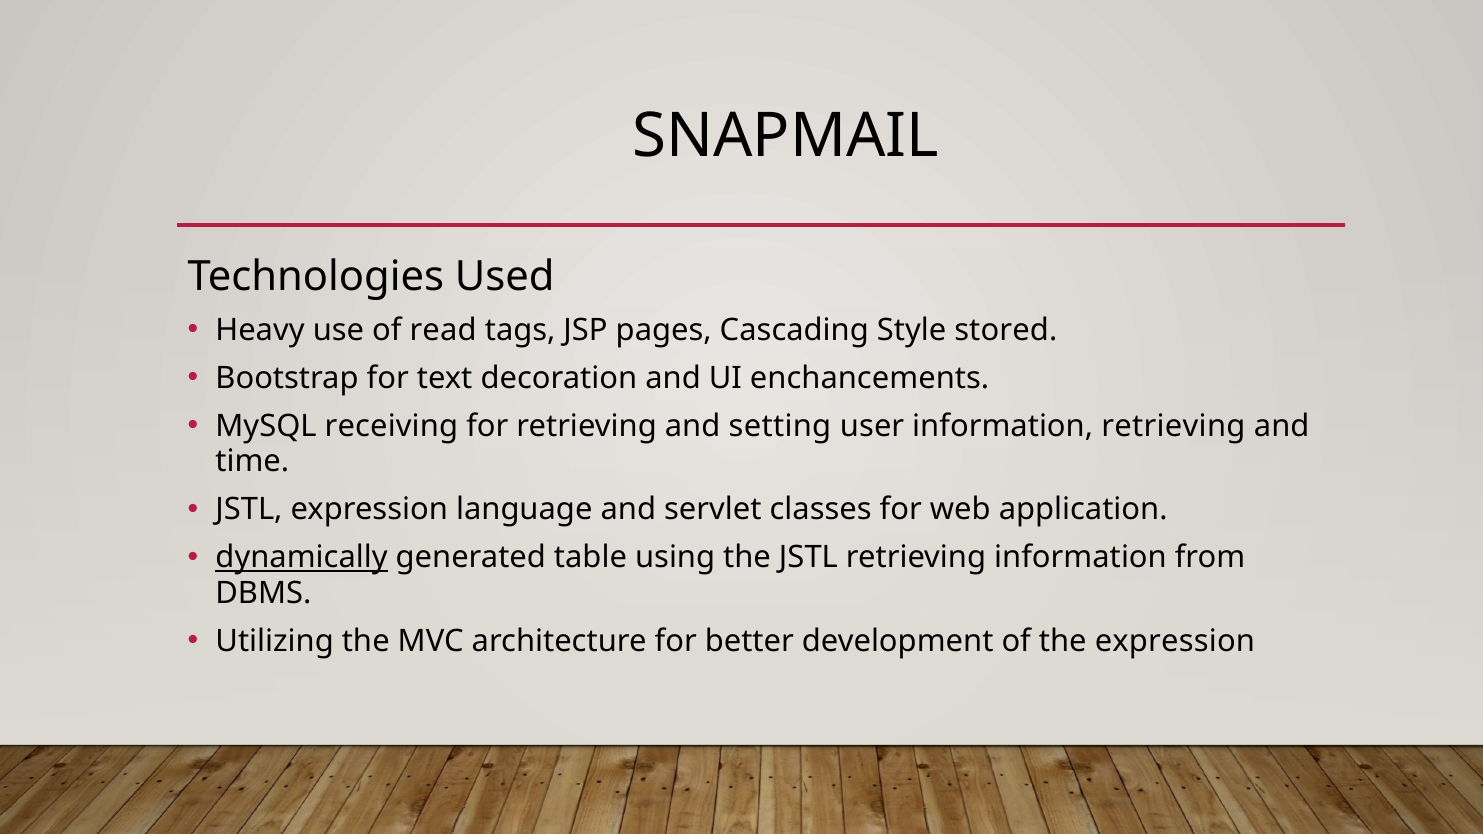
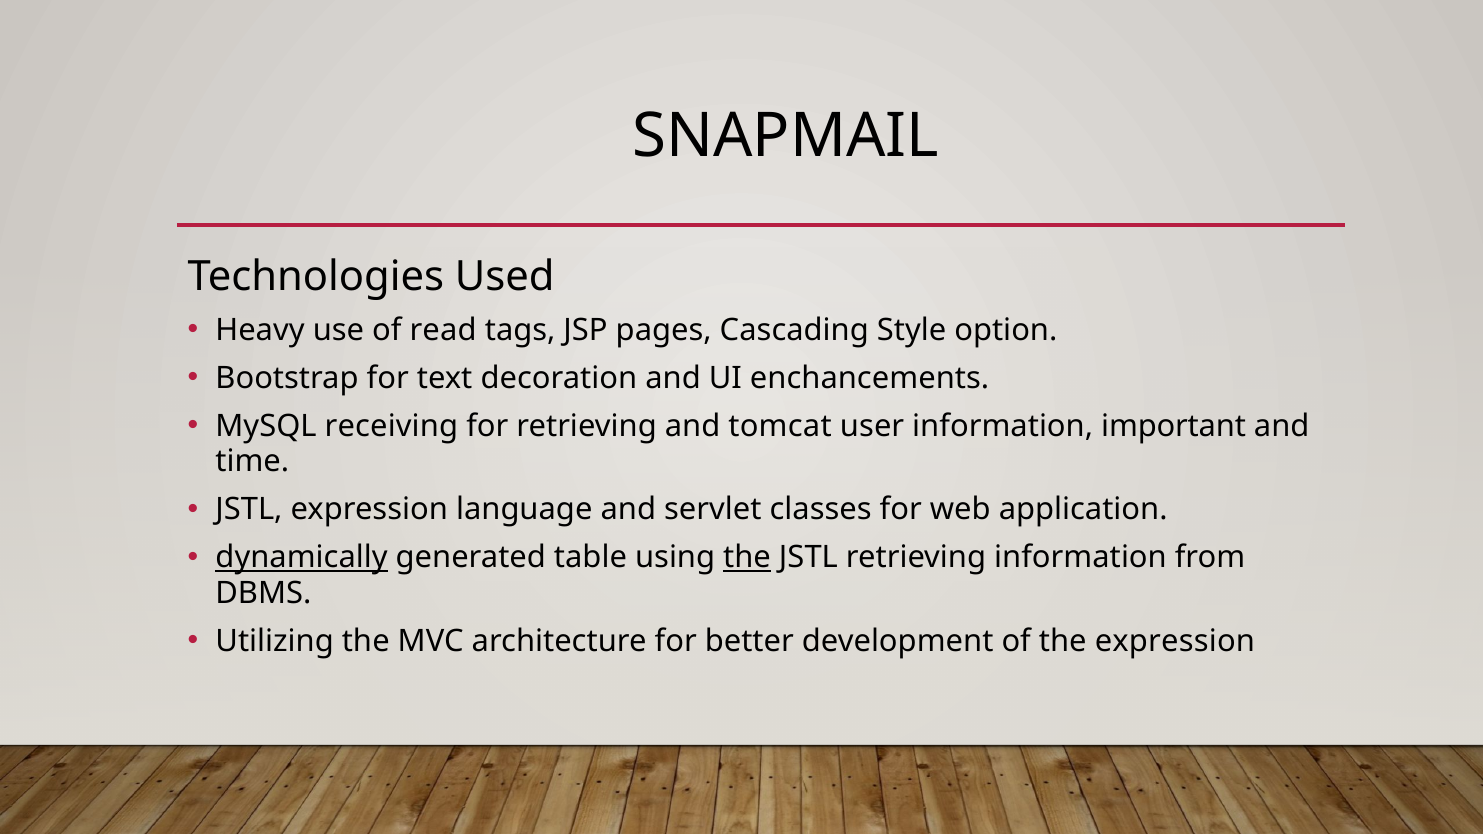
stored: stored -> option (1006, 330)
setting: setting -> tomcat (780, 426)
information retrieving: retrieving -> important (1174, 426)
the underline: none -> present (747, 558)
